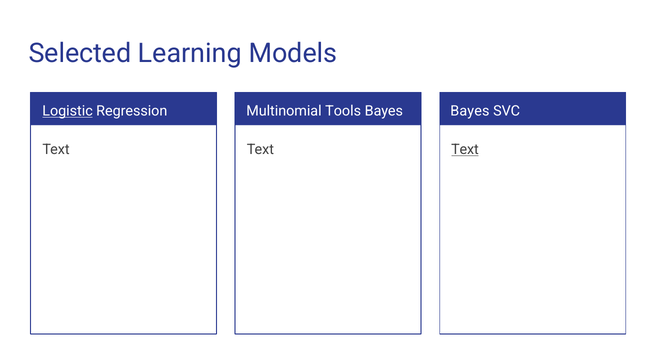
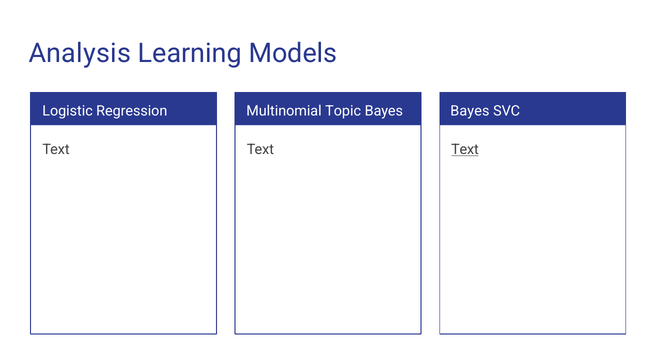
Selected: Selected -> Analysis (80, 54)
Logistic underline: present -> none (68, 111)
Tools: Tools -> Topic (343, 111)
